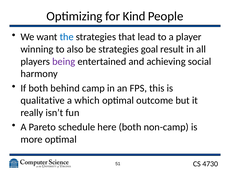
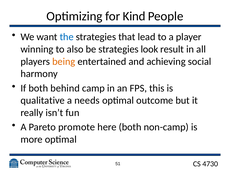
goal: goal -> look (149, 49)
being colour: purple -> orange (64, 61)
which: which -> needs (87, 100)
schedule: schedule -> promote (77, 127)
